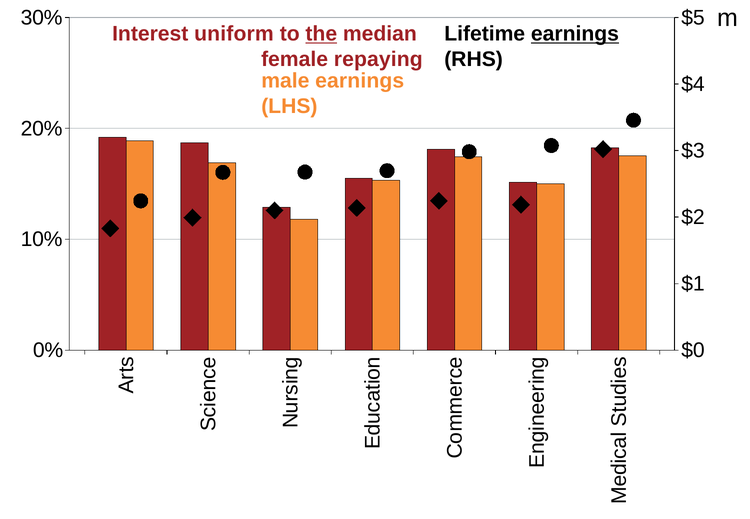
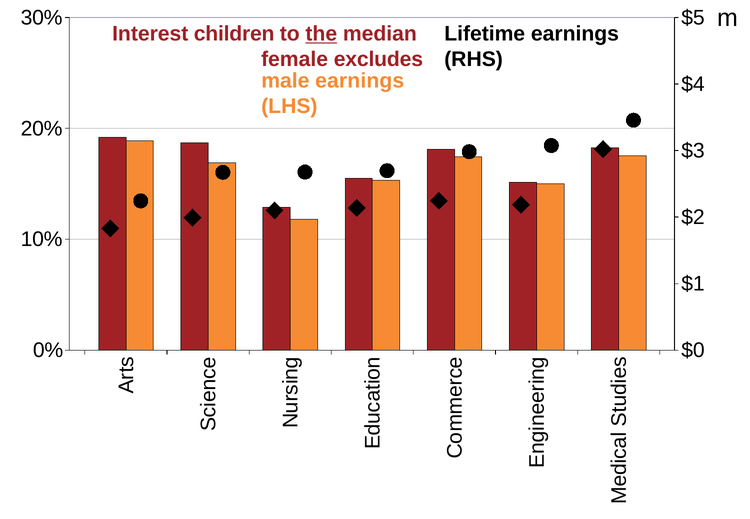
uniform: uniform -> children (234, 34)
earnings underline: present -> none (575, 34)
repaying: repaying -> excludes (378, 59)
